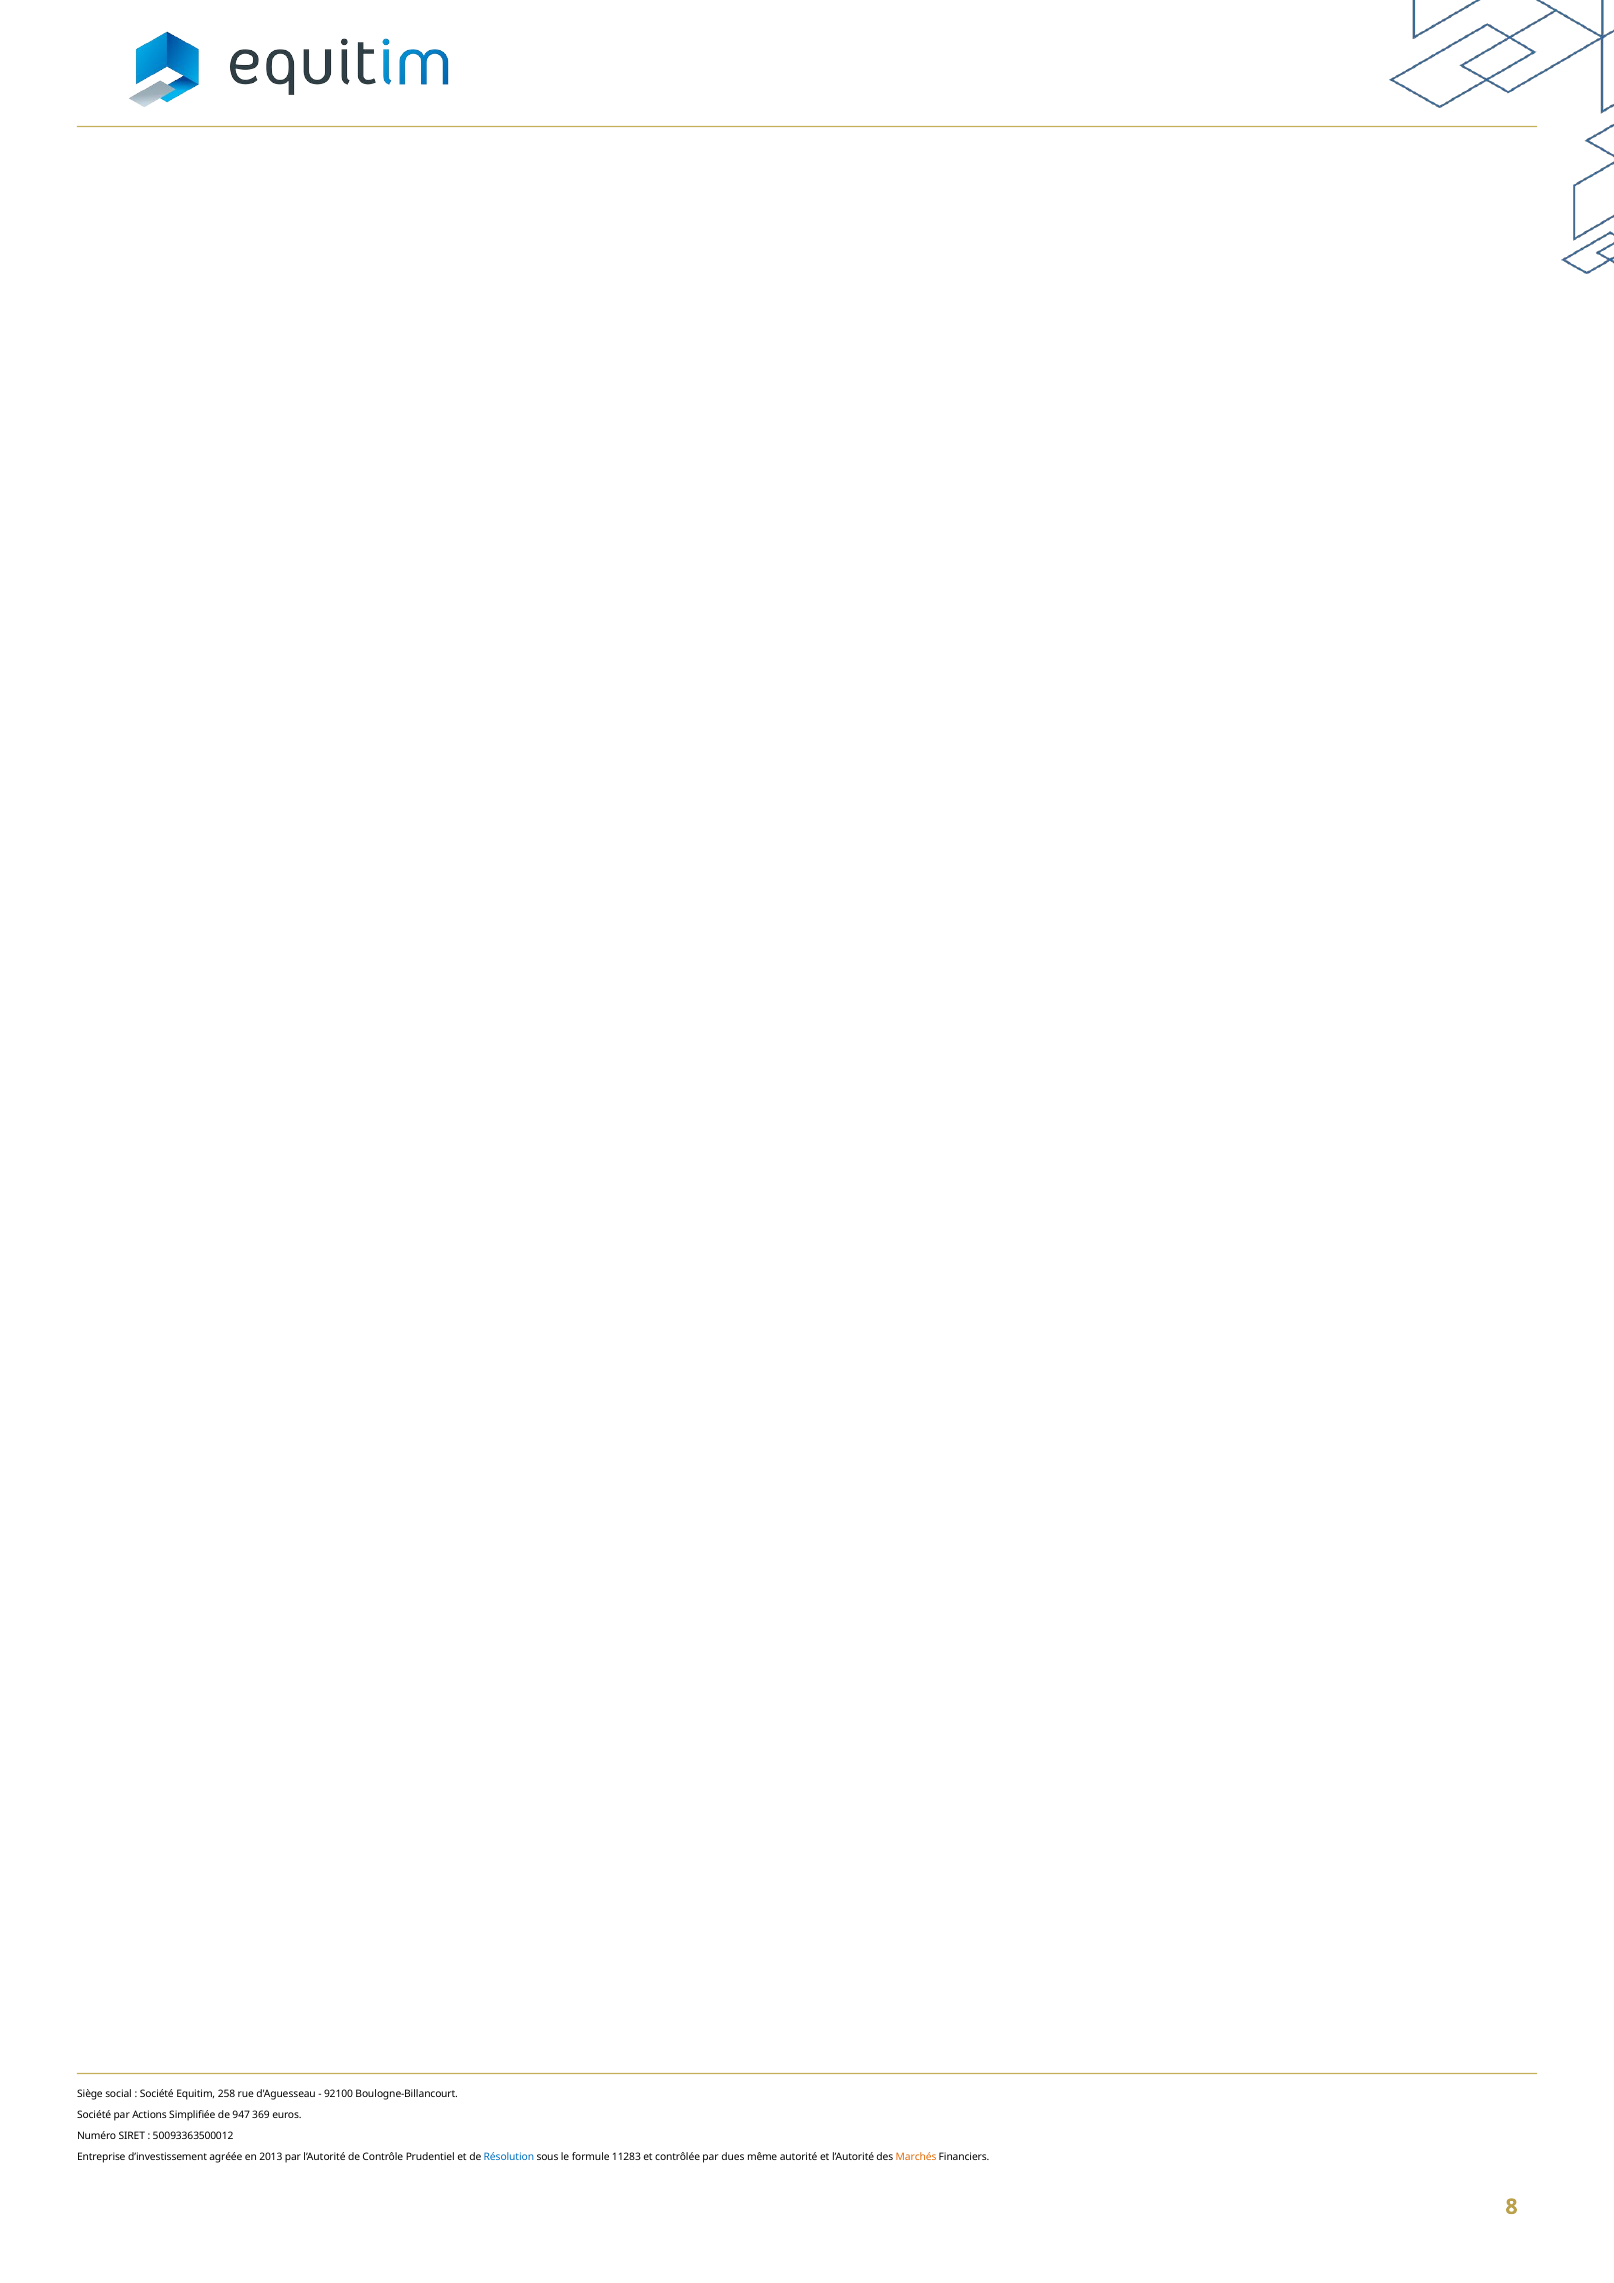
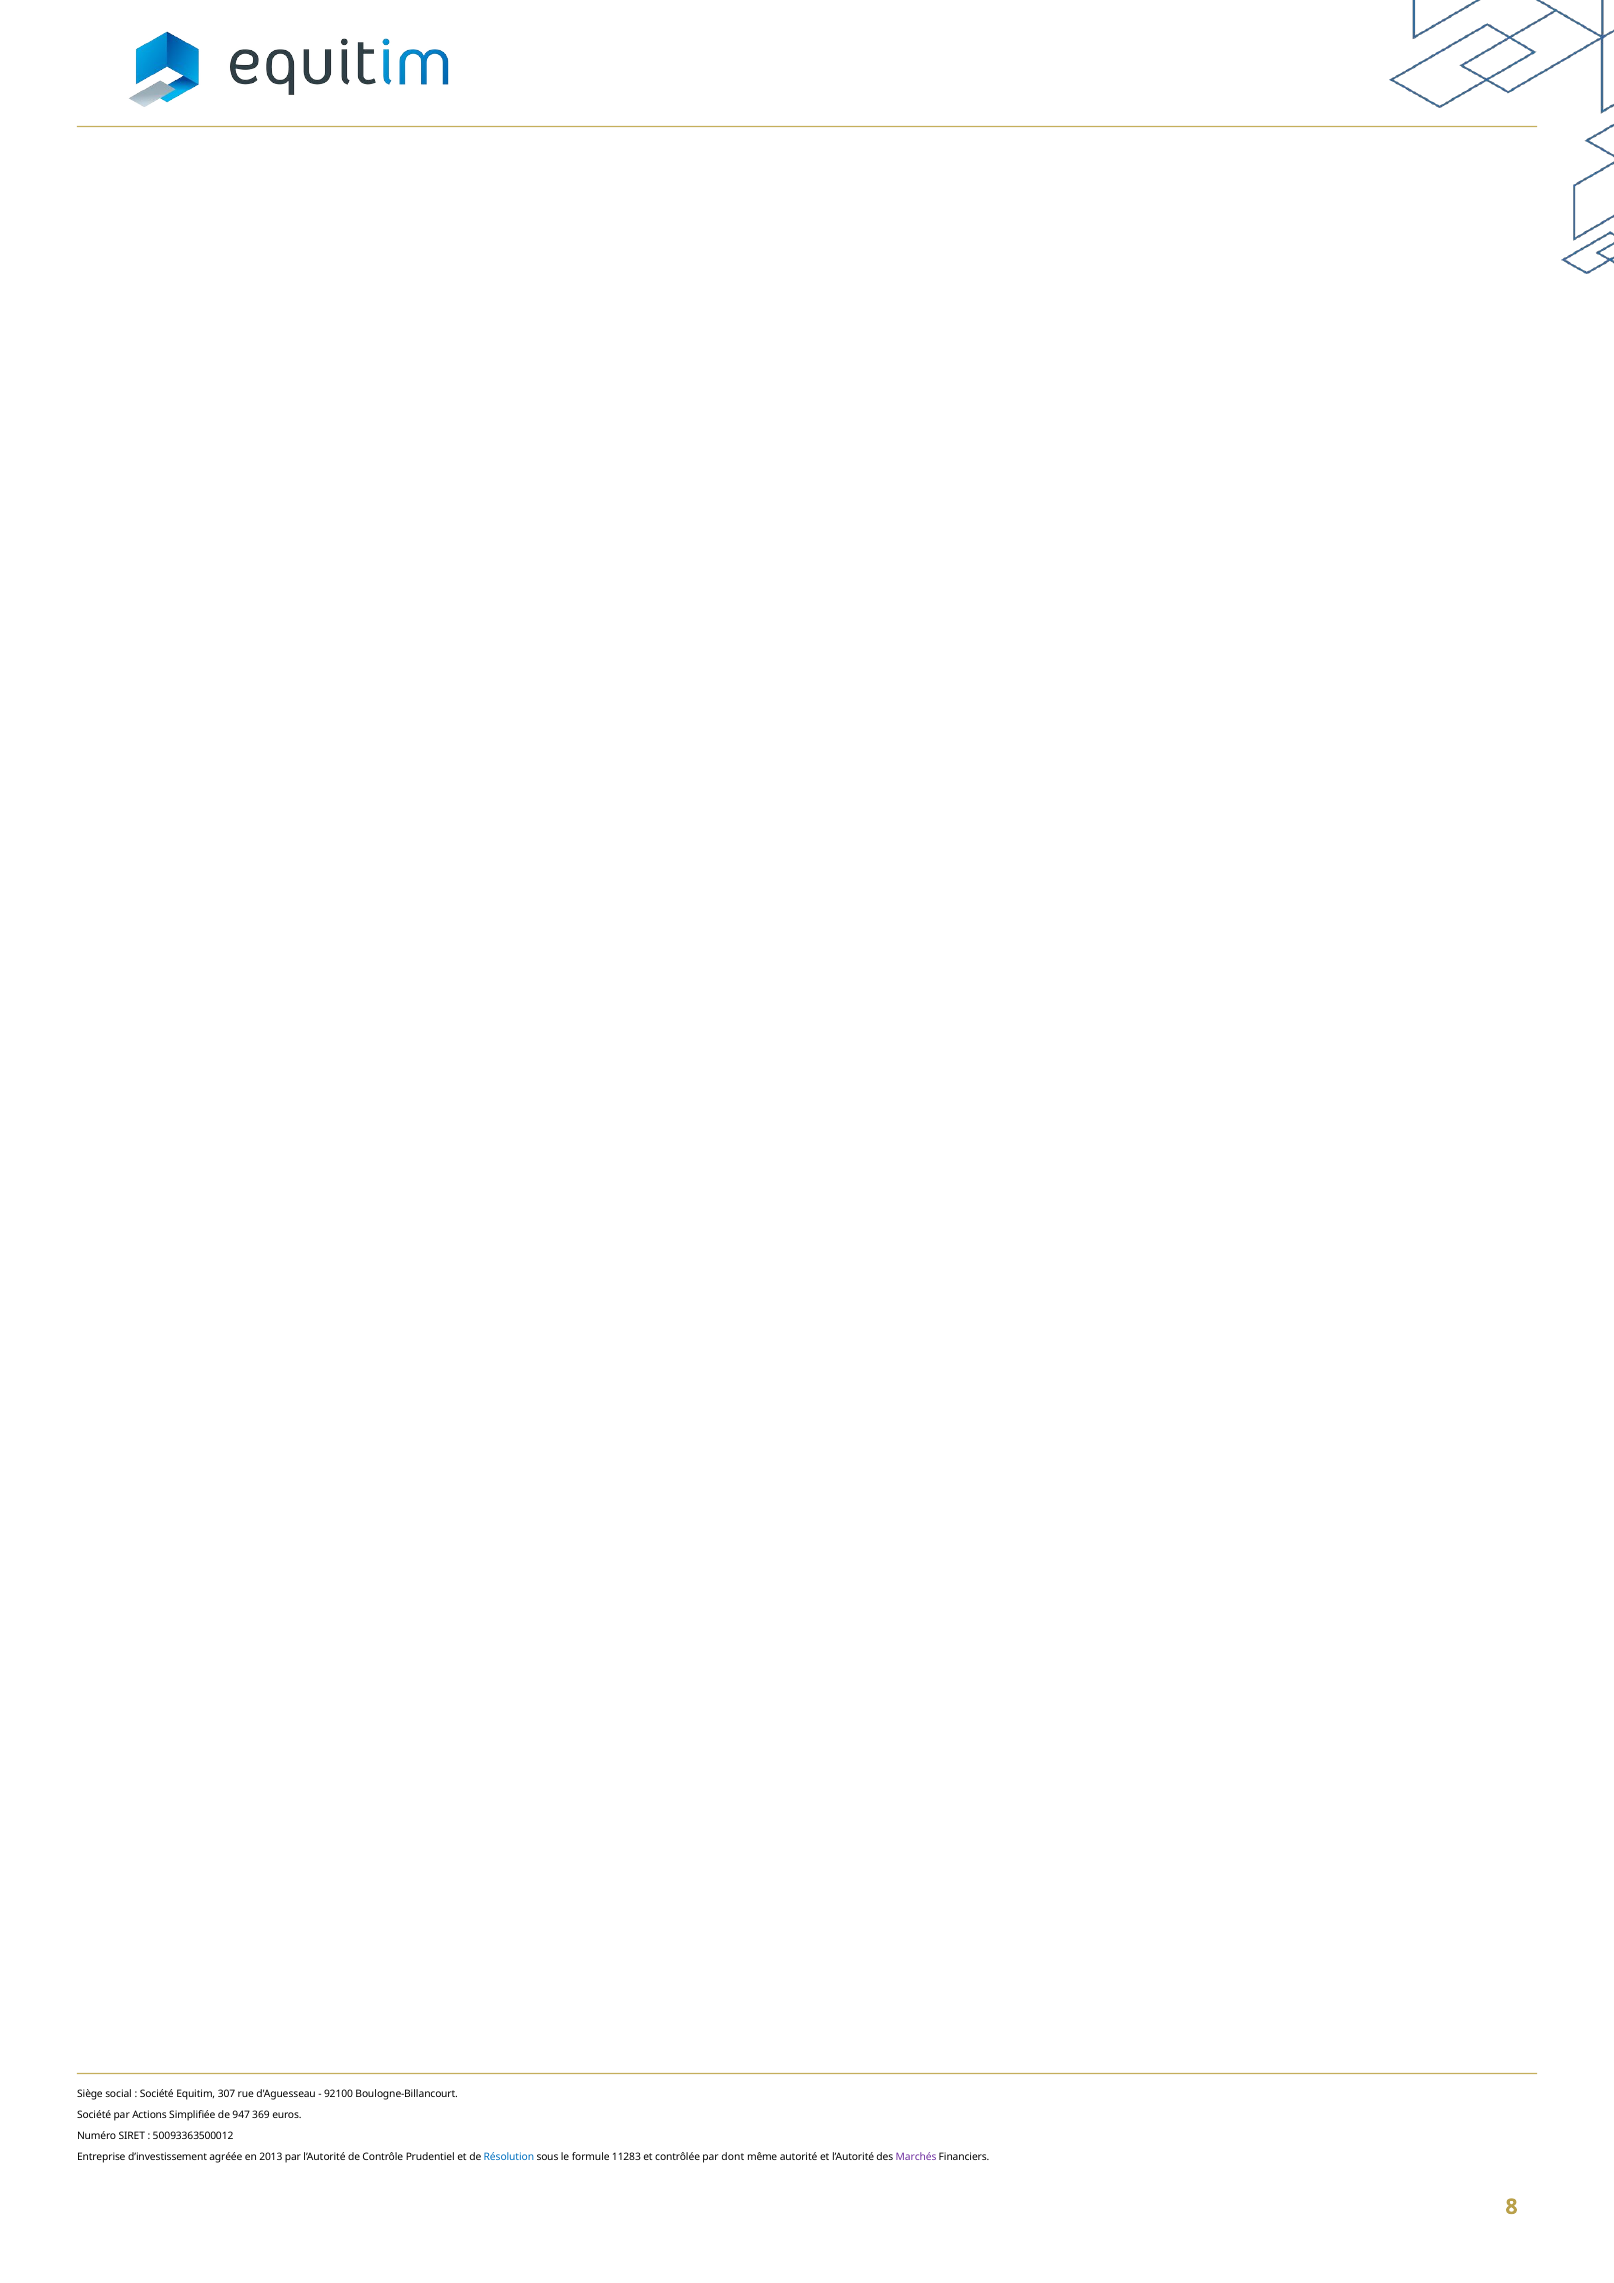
258: 258 -> 307 (227, 2094)
dues: dues -> dont (733, 2157)
Marchés colour: orange -> purple (916, 2157)
